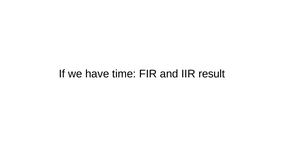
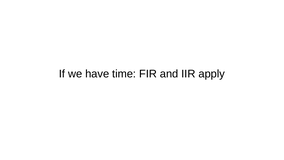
result: result -> apply (212, 74)
